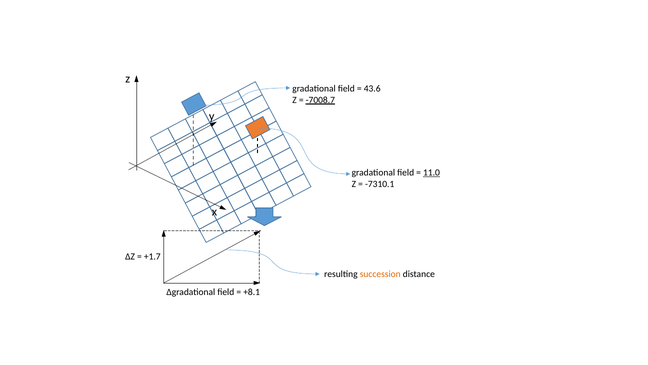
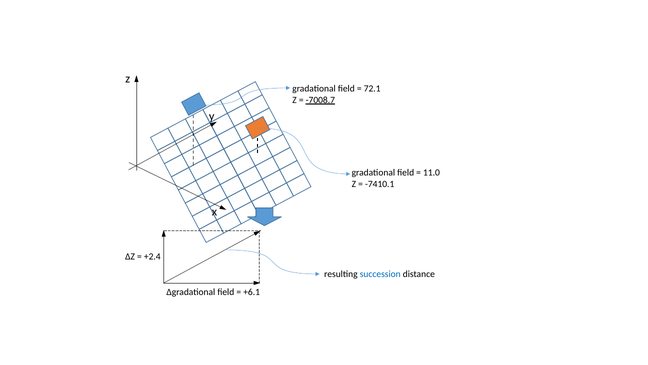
43.6: 43.6 -> 72.1 (372, 88)
11.0 underline: present -> none (431, 172)
-7310.1: -7310.1 -> -7410.1 (380, 184)
+1.7: +1.7 -> +2.4 (152, 256)
succession colour: orange -> blue (380, 274)
+8.1: +8.1 -> +6.1 (252, 292)
